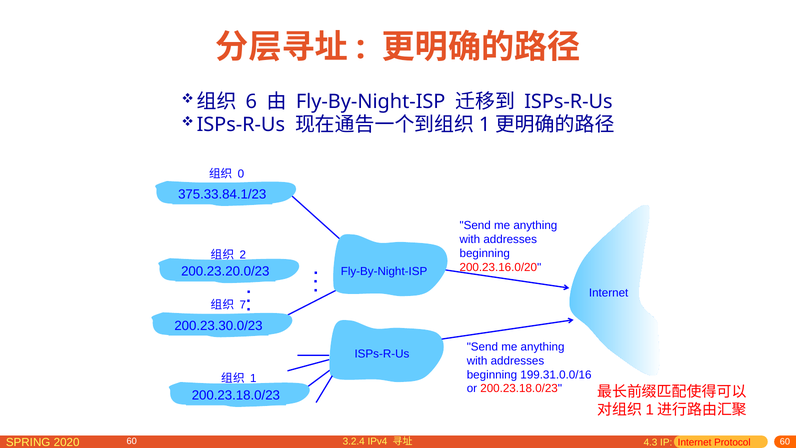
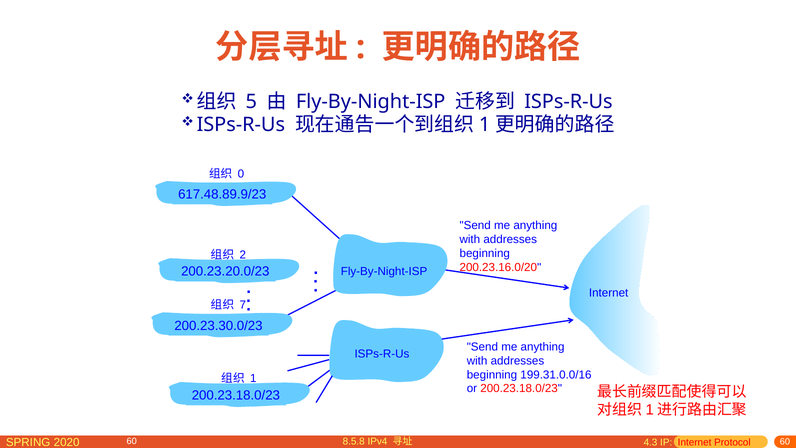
6: 6 -> 5 (251, 101)
375.33.84.1/23: 375.33.84.1/23 -> 617.48.89.9/23 (222, 194)
3.2.4: 3.2.4 -> 8.5.8 (354, 441)
